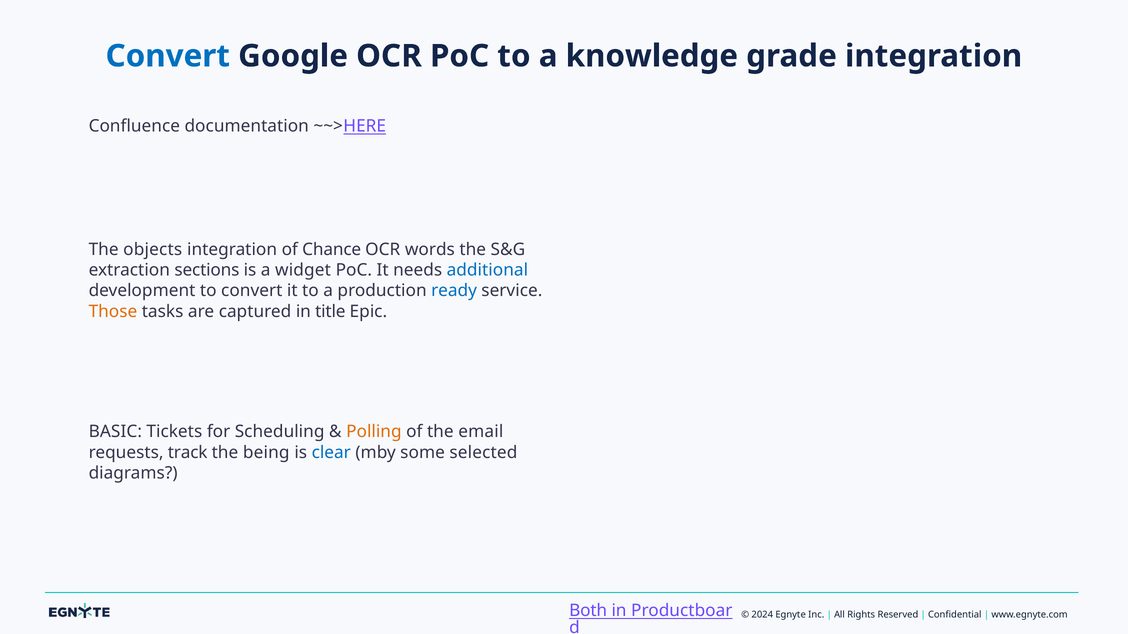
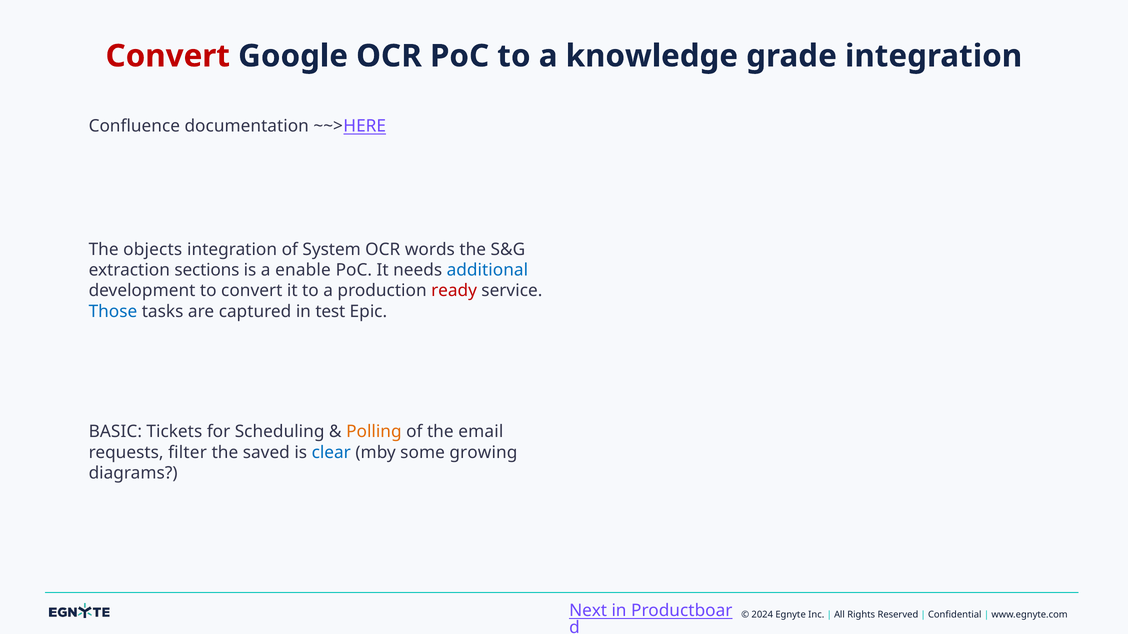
Convert colour: blue -> red (168, 56)
Chance: Chance -> System (332, 250)
widget: widget -> enable (303, 270)
ready colour: blue -> red (454, 291)
Those colour: orange -> blue (113, 312)
title: title -> test (330, 312)
track: track -> filter (188, 453)
being: being -> saved (266, 453)
selected: selected -> growing (483, 453)
Both: Both -> Next (588, 611)
